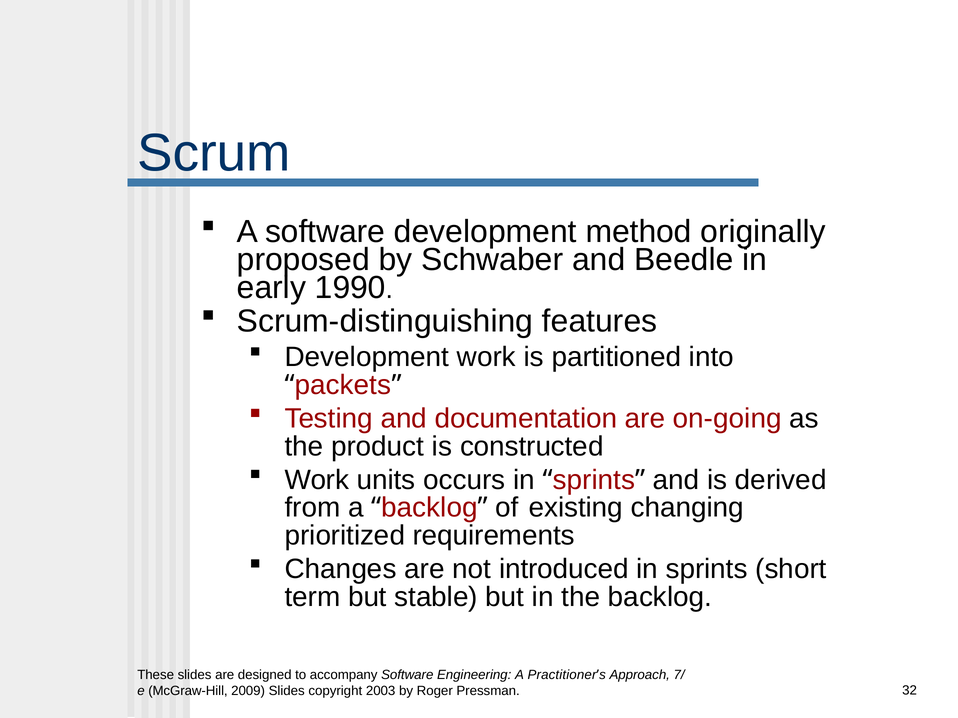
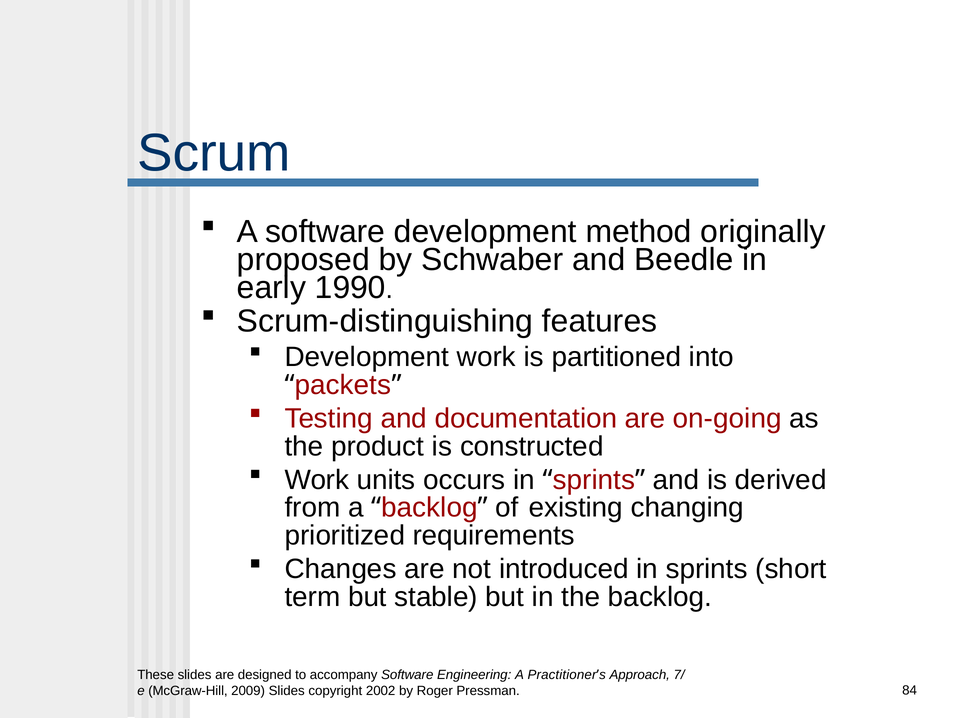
2003: 2003 -> 2002 (381, 691)
32: 32 -> 84 (910, 691)
